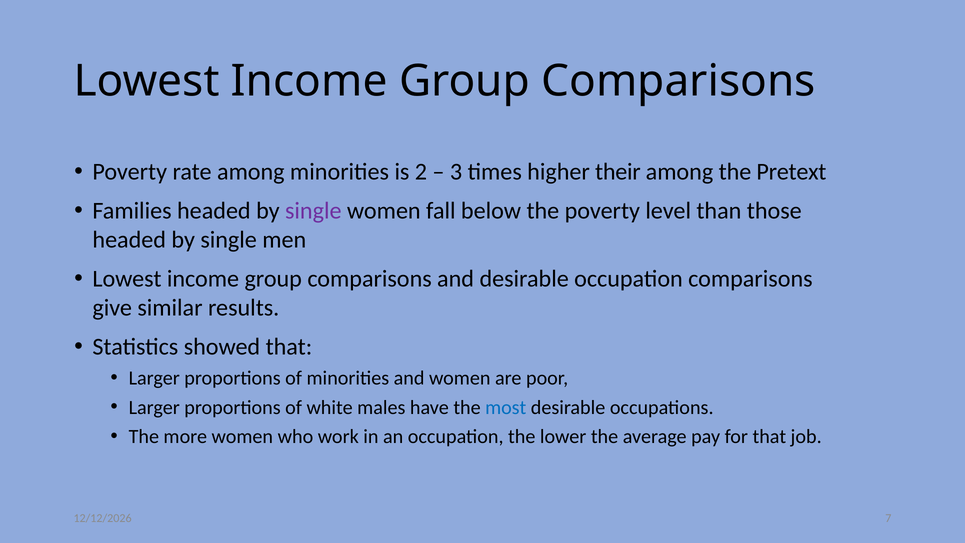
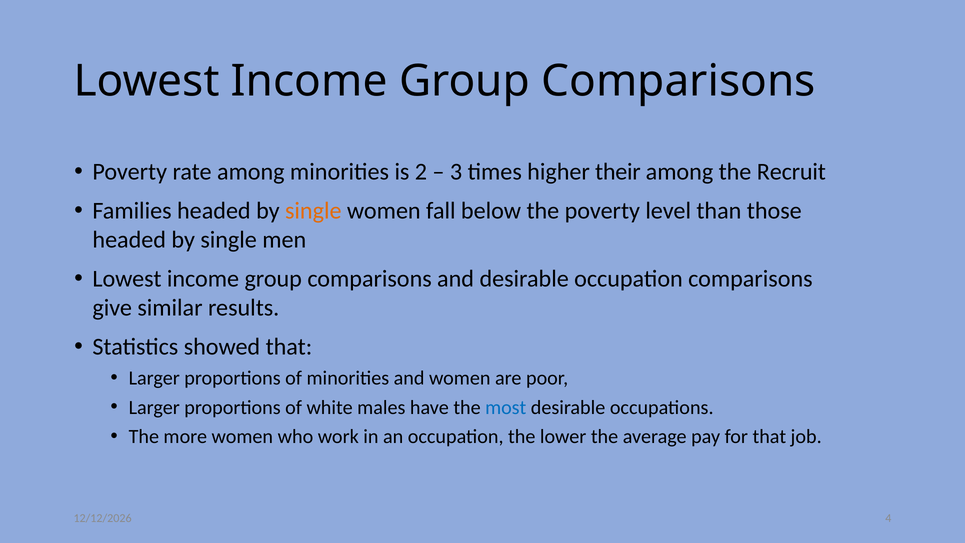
Pretext: Pretext -> Recruit (791, 172)
single colour: purple -> orange (313, 211)
7: 7 -> 4 (888, 518)
